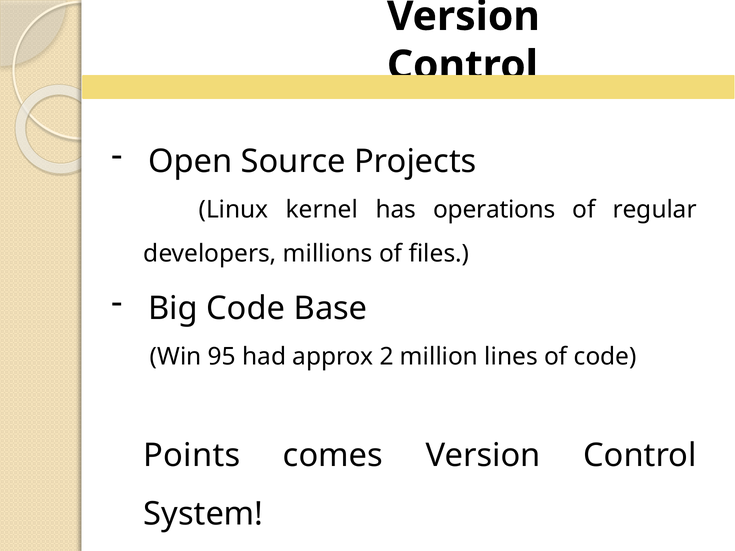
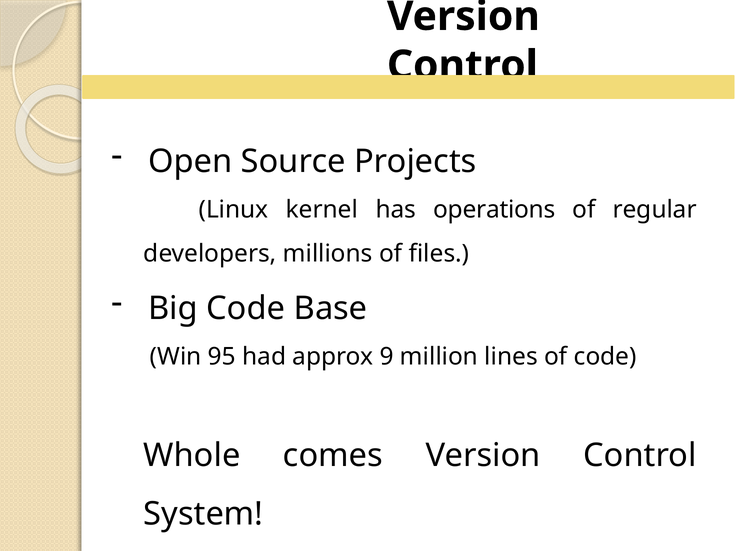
2: 2 -> 9 (387, 357)
Points: Points -> Whole (192, 455)
